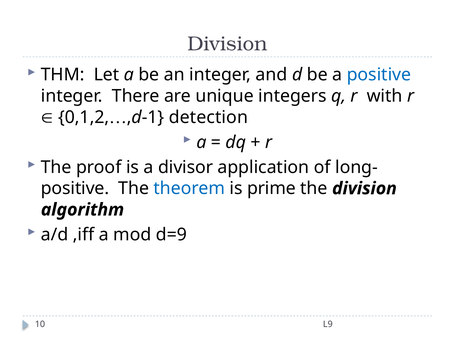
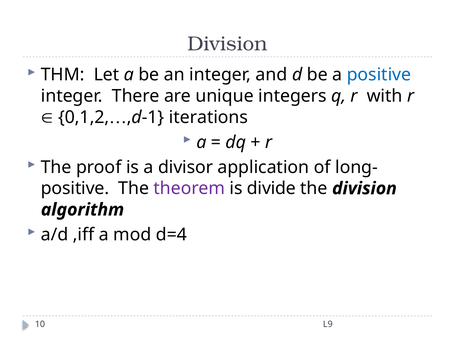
detection: detection -> iterations (208, 117)
theorem colour: blue -> purple (189, 189)
prime: prime -> divide (271, 189)
d=9: d=9 -> d=4 (171, 235)
